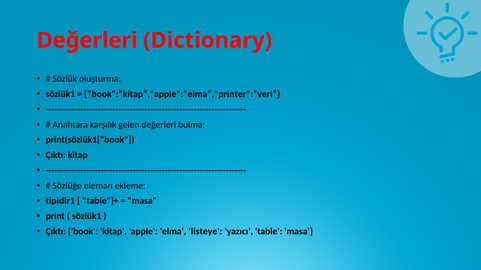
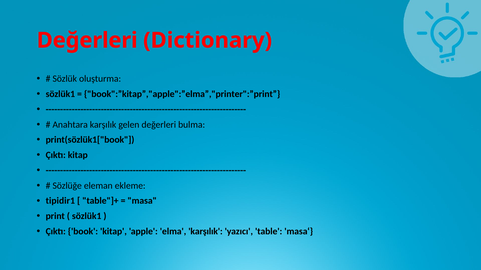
book":”kitap”,"apple":”elma”,"printer":”veri: book":”kitap”,"apple":”elma”,"printer":”veri -> book":”kitap”,"apple":”elma”,"printer":”print (182, 94)
elma listeye: listeye -> karşılık (205, 232)
